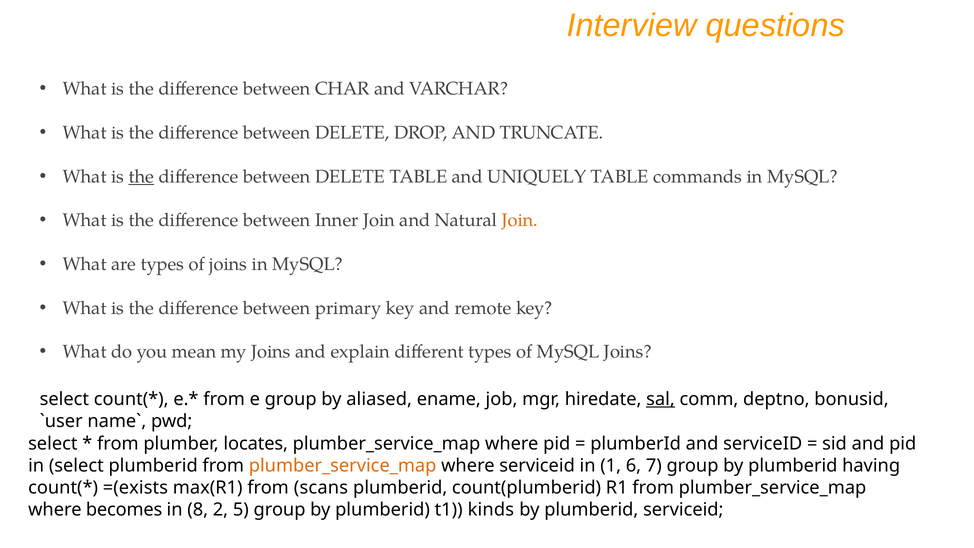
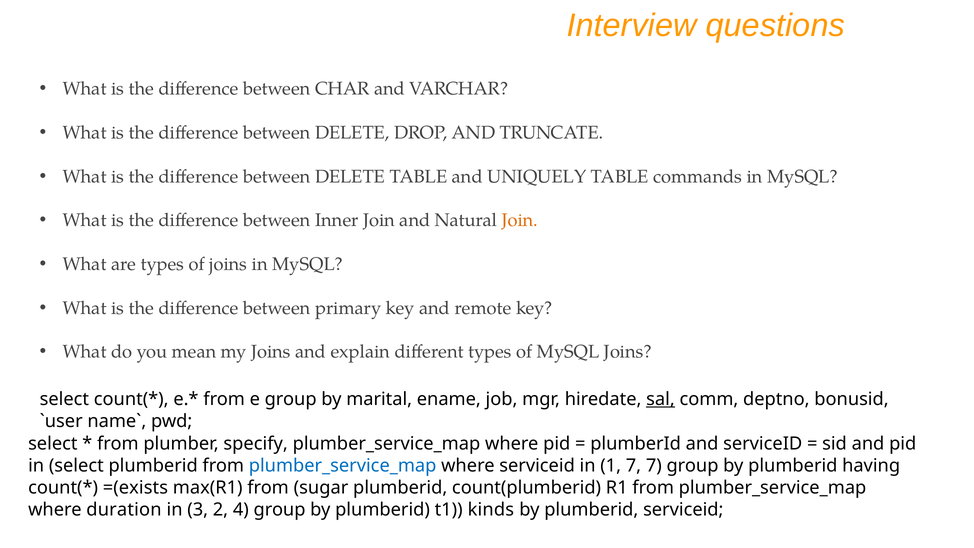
the underline: present -> none (141, 177)
aliased: aliased -> marital (379, 399)
locates: locates -> specify (256, 444)
plumber_service_map colour: orange -> blue (343, 466)
1 6: 6 -> 7 (633, 466)
scans: scans -> sugar (321, 488)
becomes: becomes -> duration (124, 510)
8: 8 -> 3 (198, 510)
5: 5 -> 4 (241, 510)
